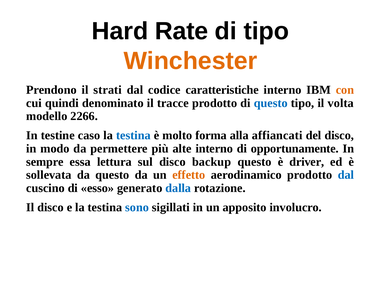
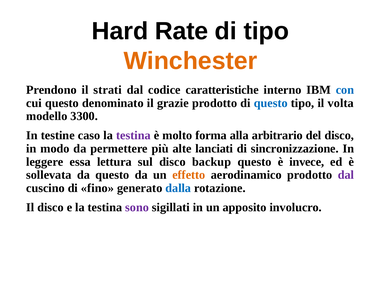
con colour: orange -> blue (345, 90)
cui quindi: quindi -> questo (62, 103)
tracce: tracce -> grazie (173, 103)
2266: 2266 -> 3300 (84, 116)
testina colour: blue -> purple (133, 135)
affiancati: affiancati -> arbitrario (277, 135)
alte interno: interno -> lanciati (214, 148)
opportunamente: opportunamente -> sincronizzazione (295, 148)
sempre: sempre -> leggere (45, 162)
driver: driver -> invece (307, 162)
dal colour: blue -> purple (346, 175)
esso: esso -> fino (97, 188)
sono colour: blue -> purple (137, 207)
